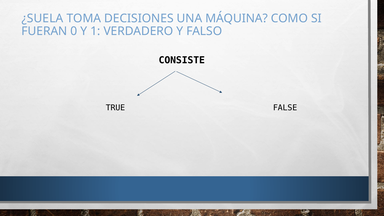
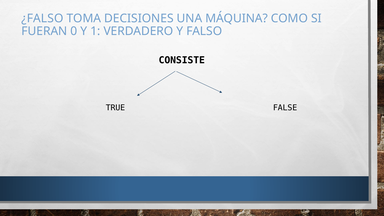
¿SUELA: ¿SUELA -> ¿FALSO (42, 18)
